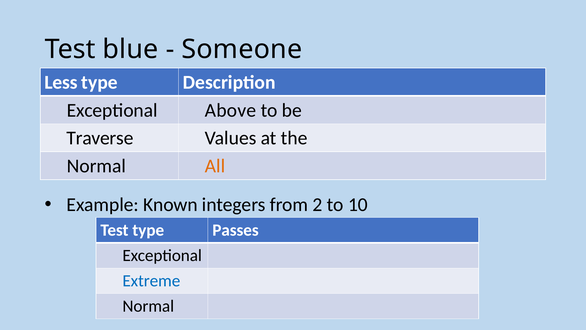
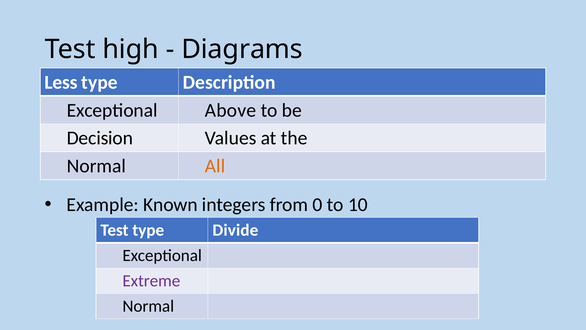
blue: blue -> high (131, 49)
Someone: Someone -> Diagrams (242, 49)
Traverse: Traverse -> Decision (100, 138)
2: 2 -> 0 (318, 204)
Passes: Passes -> Divide (235, 230)
Extreme colour: blue -> purple (151, 281)
